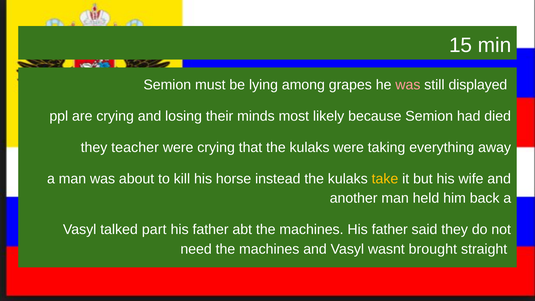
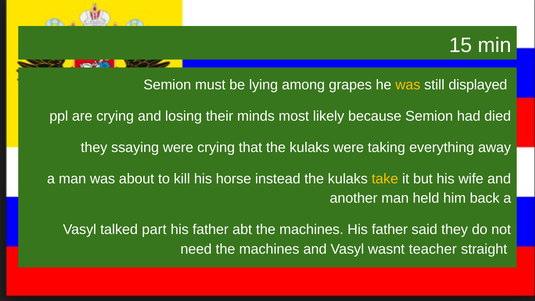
was colour: pink -> yellow (408, 85)
teacher: teacher -> ssaying (135, 147)
brought: brought -> teacher (433, 249)
